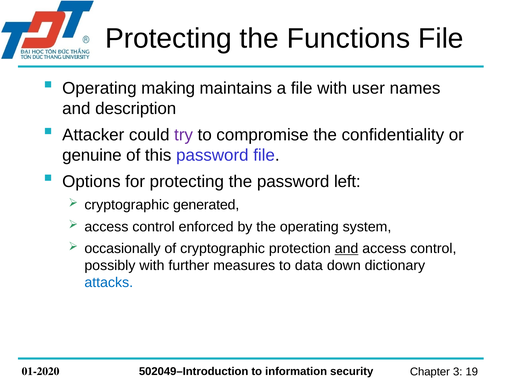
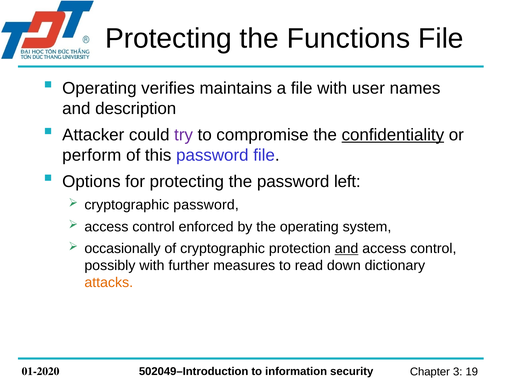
making: making -> verifies (168, 88)
confidentiality underline: none -> present (393, 135)
genuine: genuine -> perform (92, 155)
cryptographic generated: generated -> password (206, 205)
data: data -> read (309, 266)
attacks colour: blue -> orange (109, 283)
